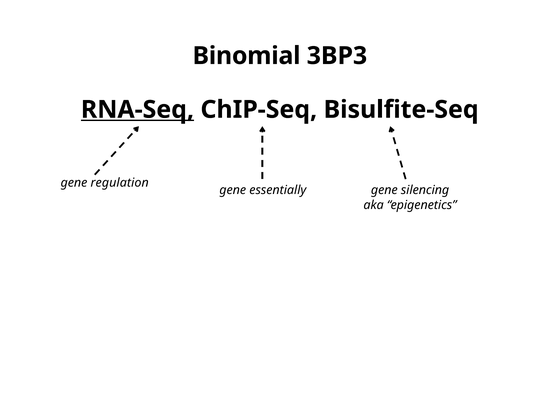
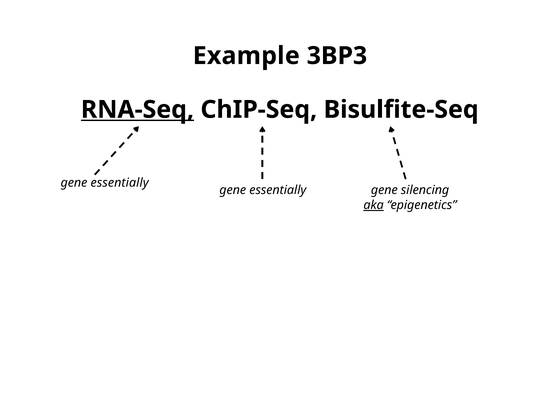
Binomial: Binomial -> Example (246, 56)
regulation: regulation -> essentially (120, 183)
aka underline: none -> present (374, 205)
